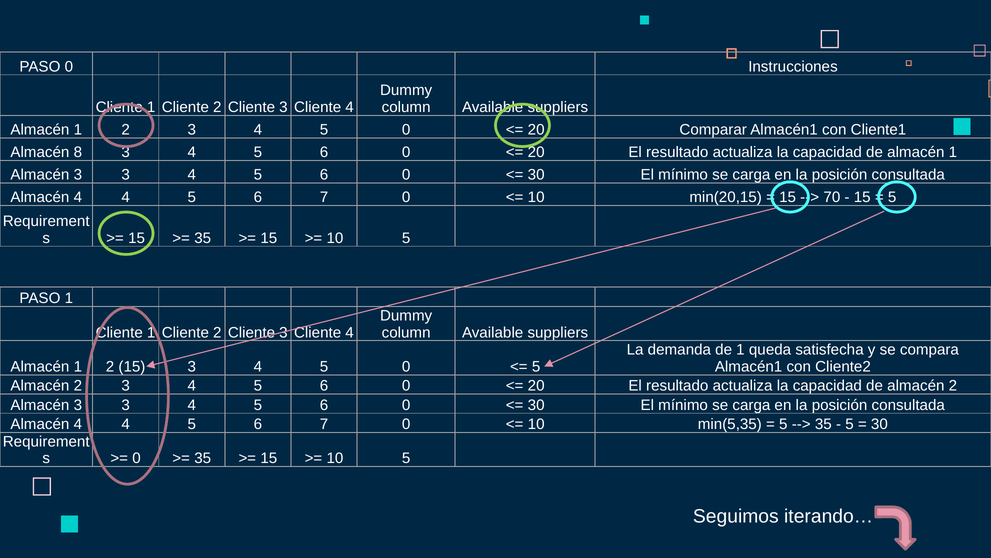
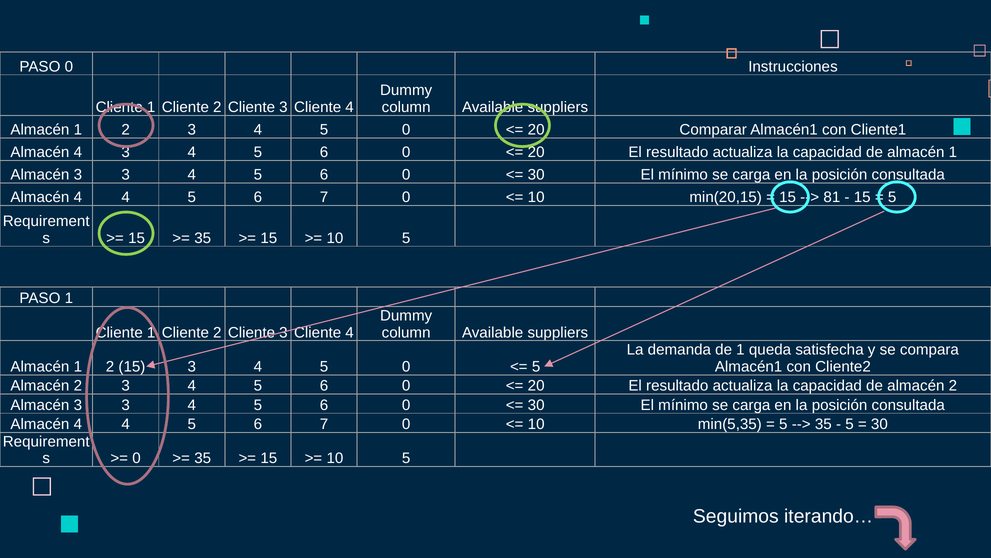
8: 8 -> 4 (78, 152)
70: 70 -> 81 (832, 197)
